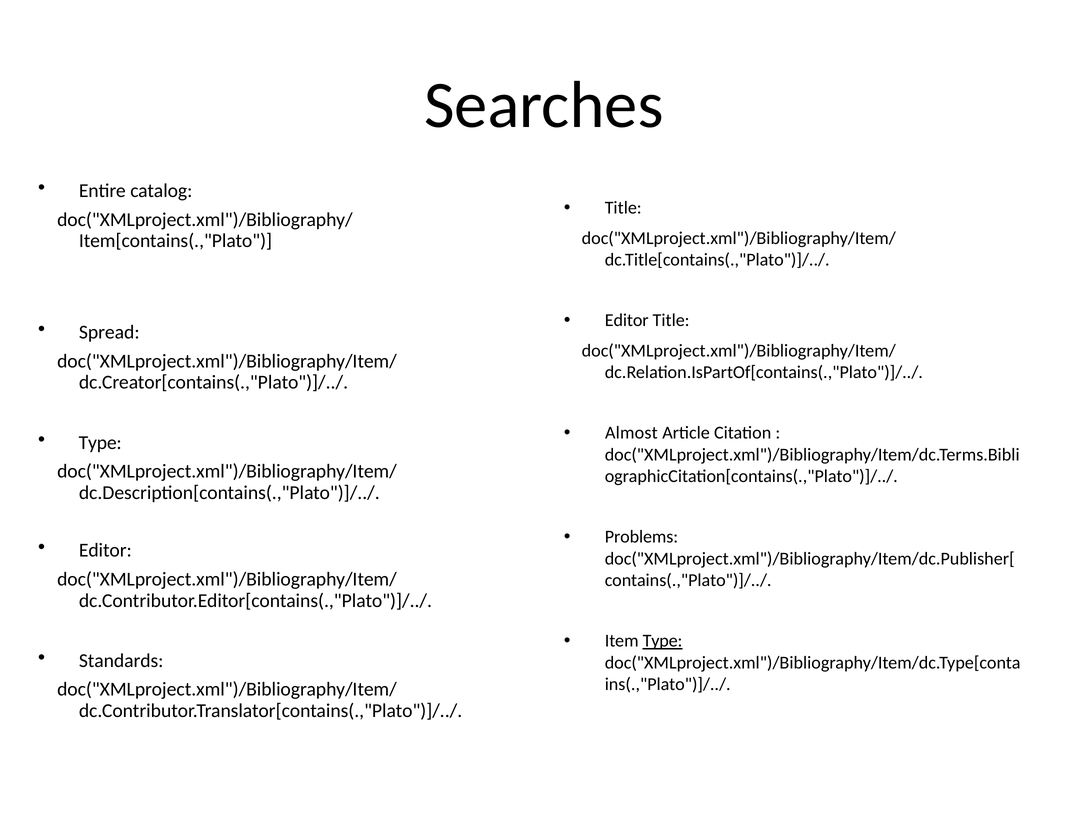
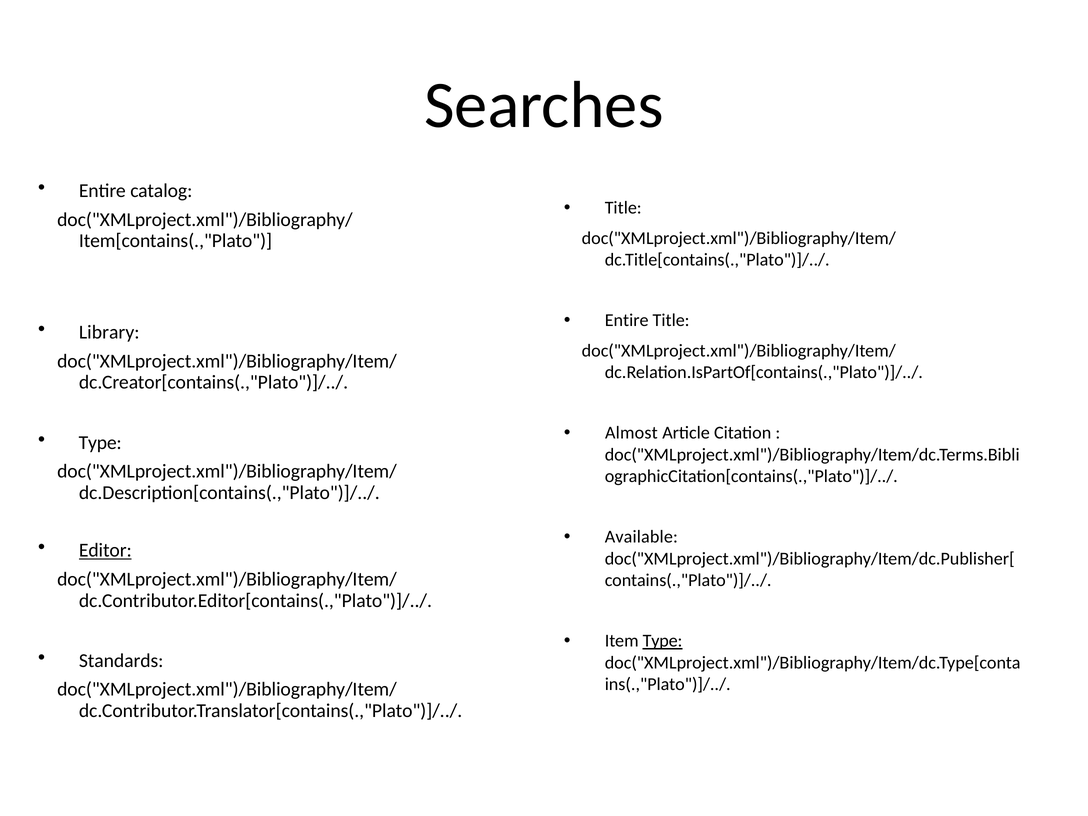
Editor: Editor -> Entire (627, 320)
Spread: Spread -> Library (109, 332)
Problems: Problems -> Available (641, 537)
Editor underline: none -> present (105, 550)
